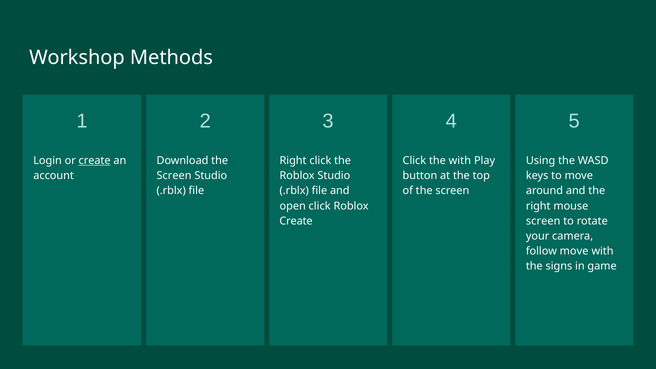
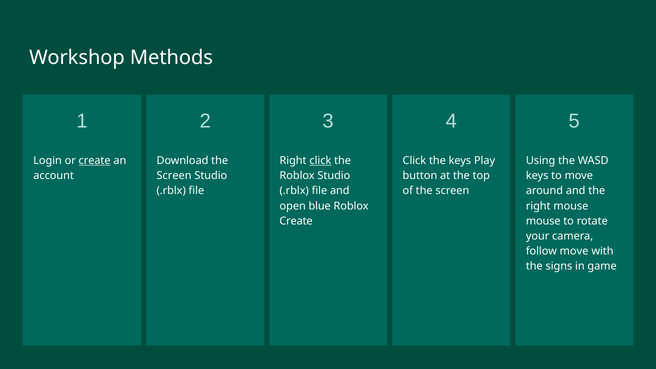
click underline: none -> present (320, 161)
the with: with -> keys (460, 161)
open click: click -> blue (320, 206)
screen: screen -> mouse (543, 221)
